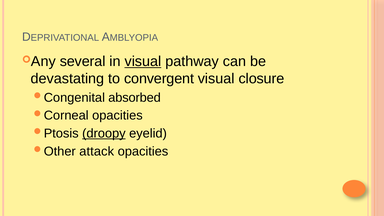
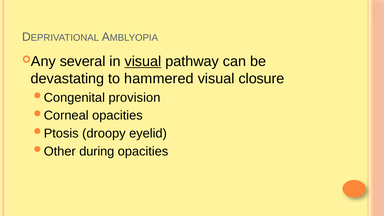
convergent: convergent -> hammered (159, 79)
absorbed: absorbed -> provision (134, 98)
droopy underline: present -> none (104, 133)
attack: attack -> during (97, 151)
